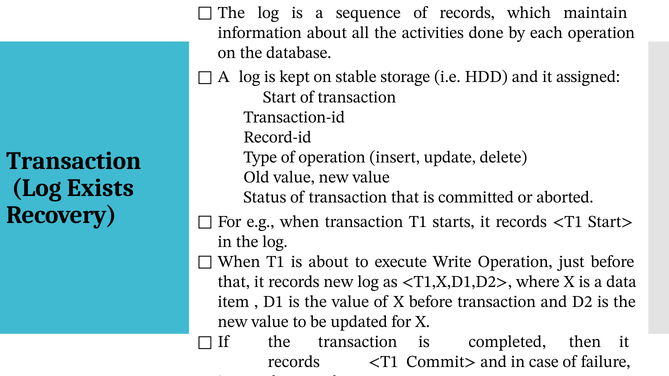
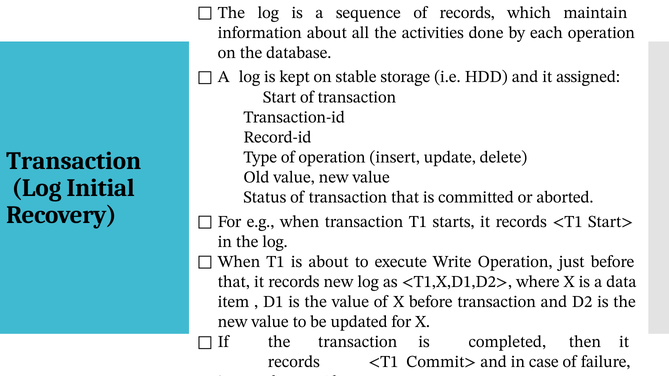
Exists: Exists -> Initial (101, 188)
